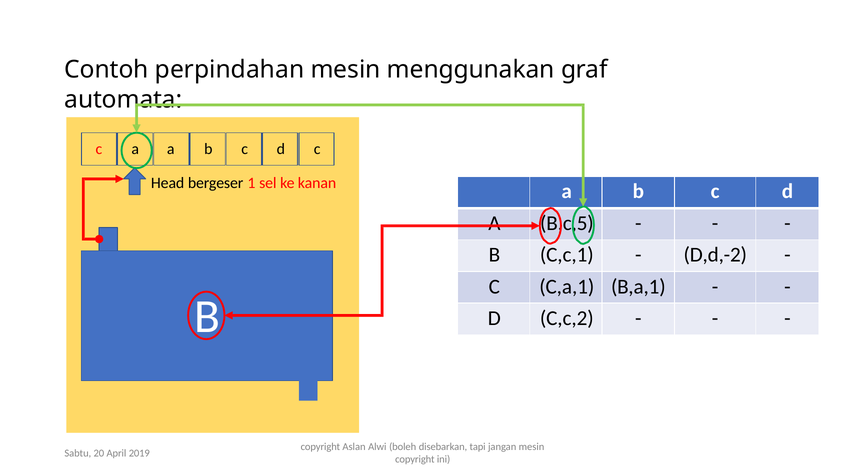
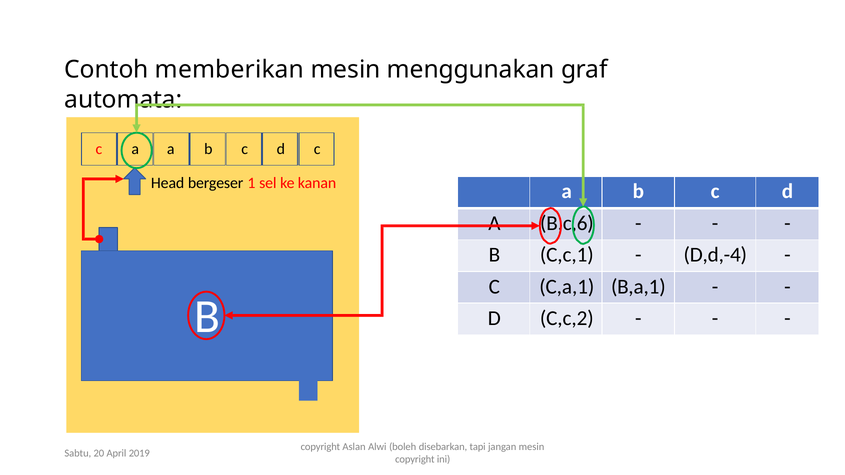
perpindahan: perpindahan -> memberikan (229, 70)
B,c,5: B,c,5 -> B,c,6 (567, 223)
D,d,-2: D,d,-2 -> D,d,-4 (715, 255)
